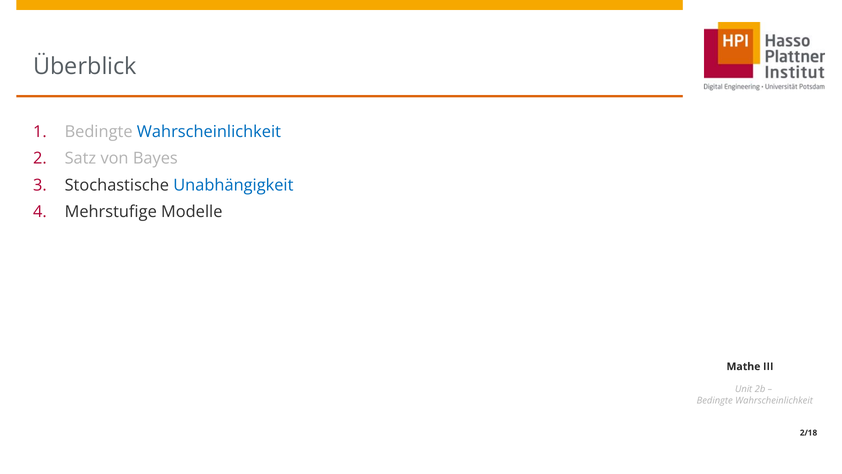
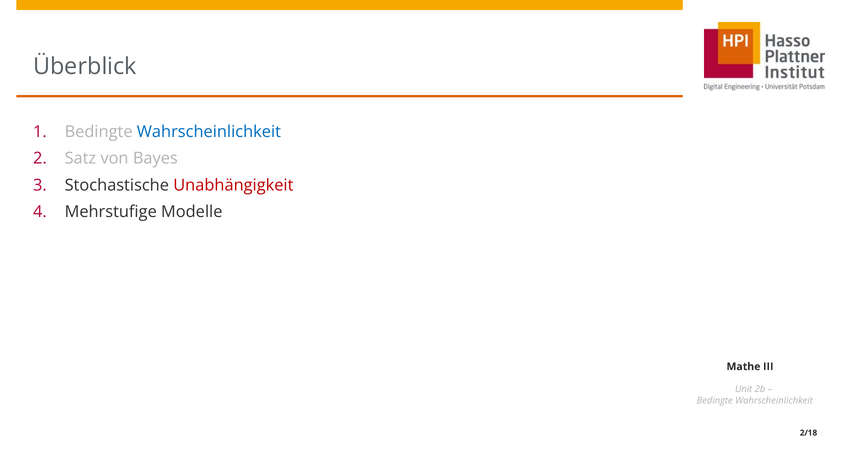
Unabhängigkeit colour: blue -> red (233, 185)
